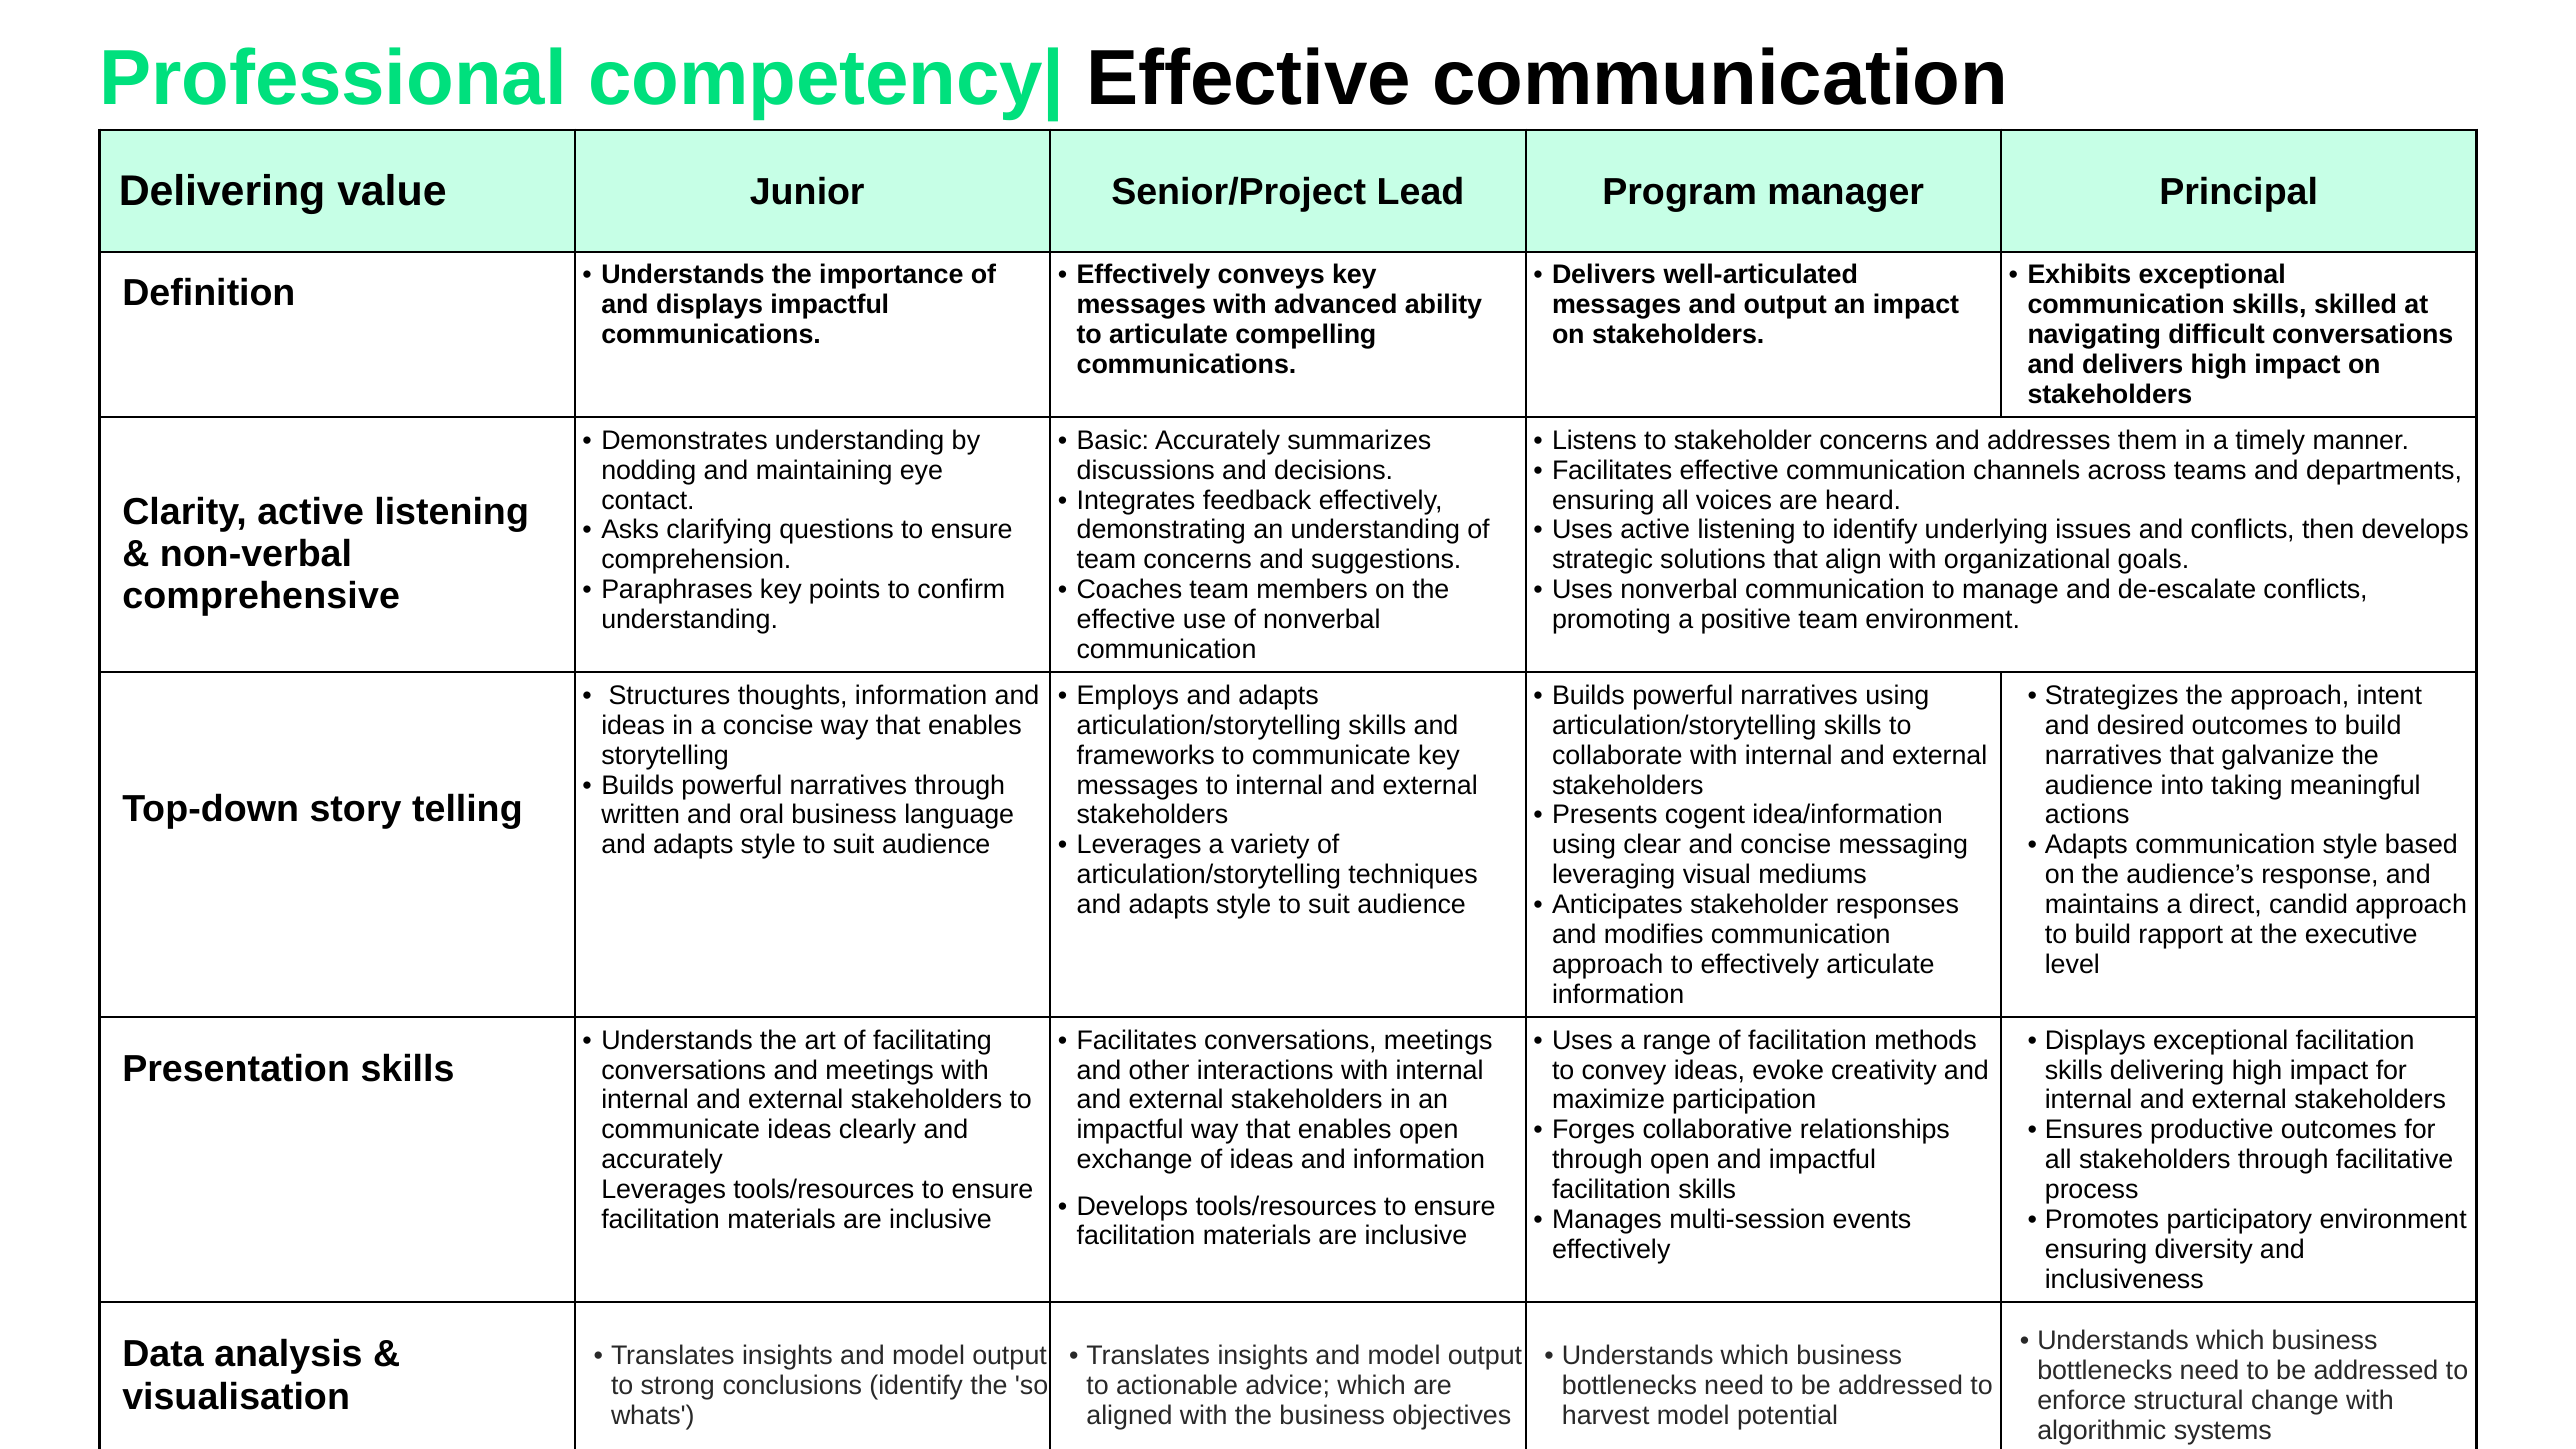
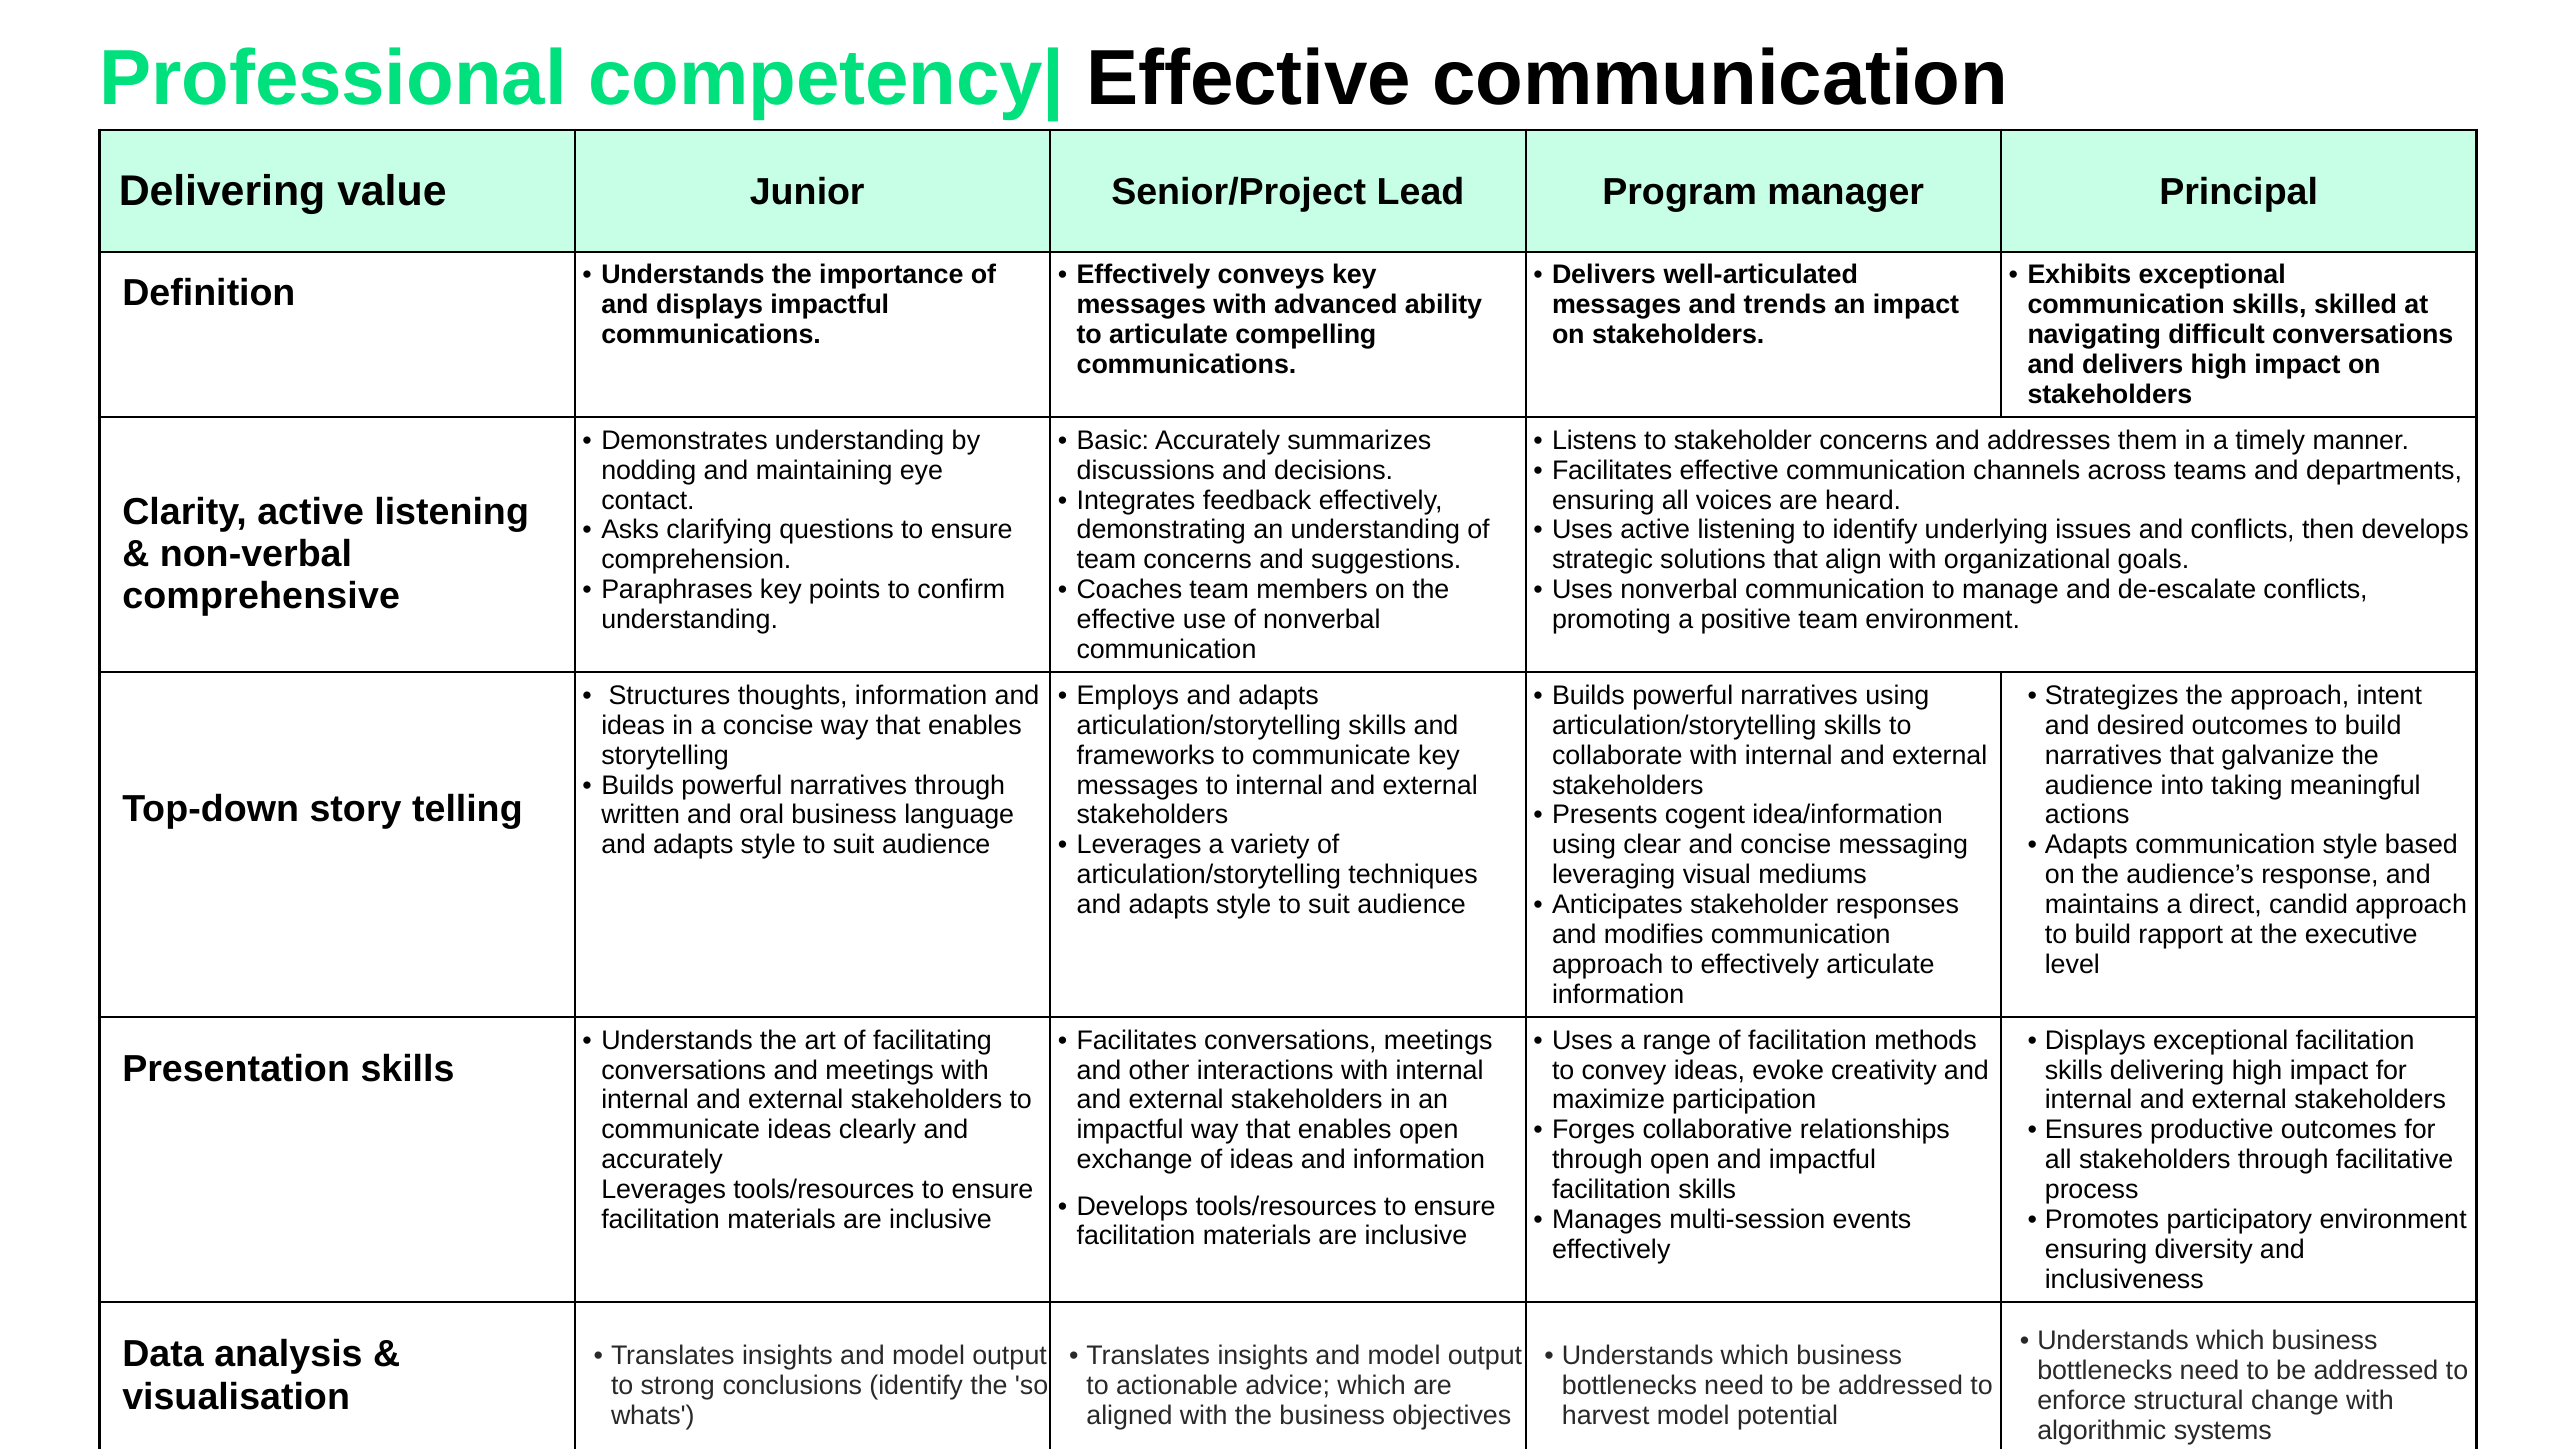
and output: output -> trends (1785, 305)
